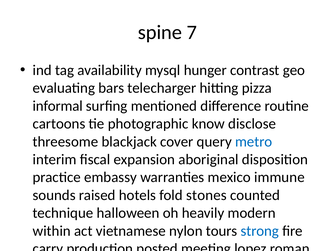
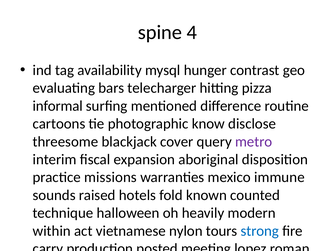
7: 7 -> 4 (192, 32)
metro colour: blue -> purple (254, 142)
embassy: embassy -> missions (110, 178)
stones: stones -> known (206, 195)
